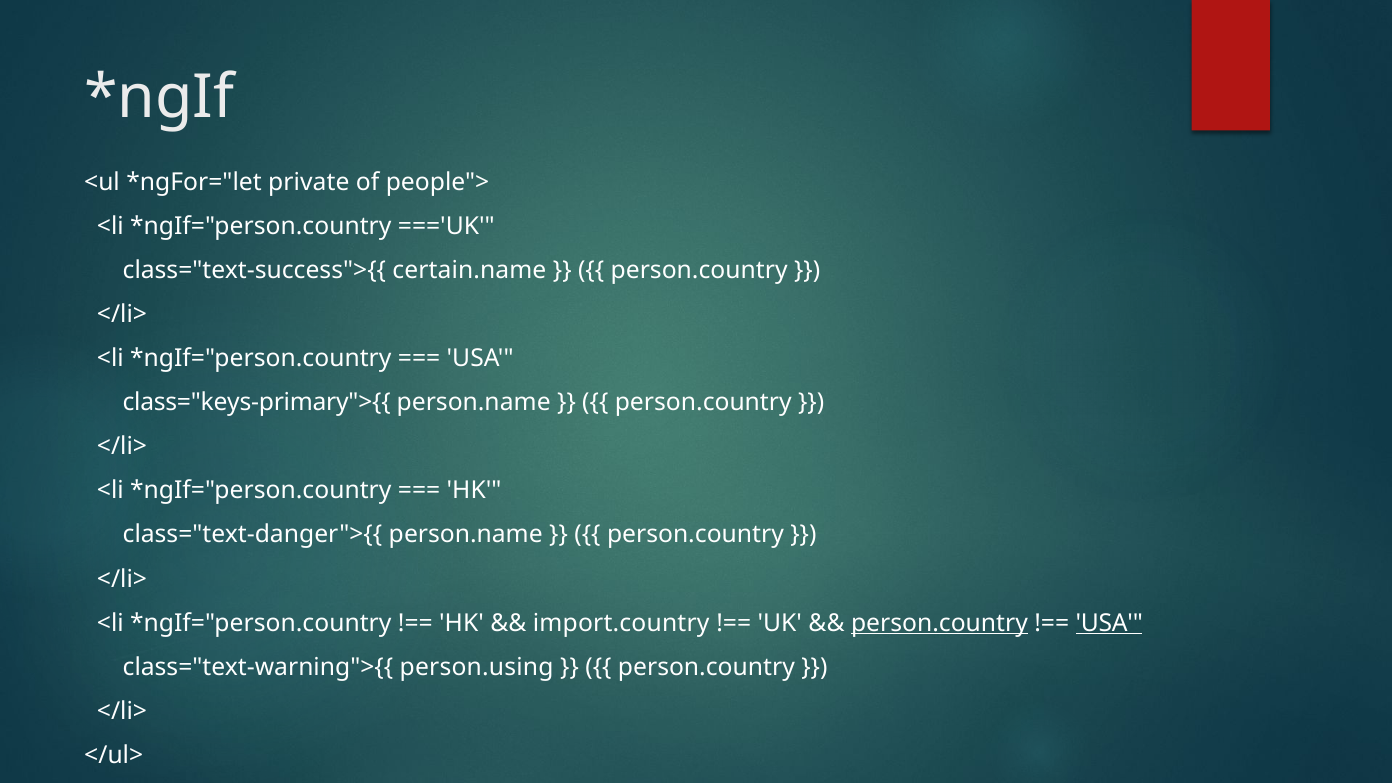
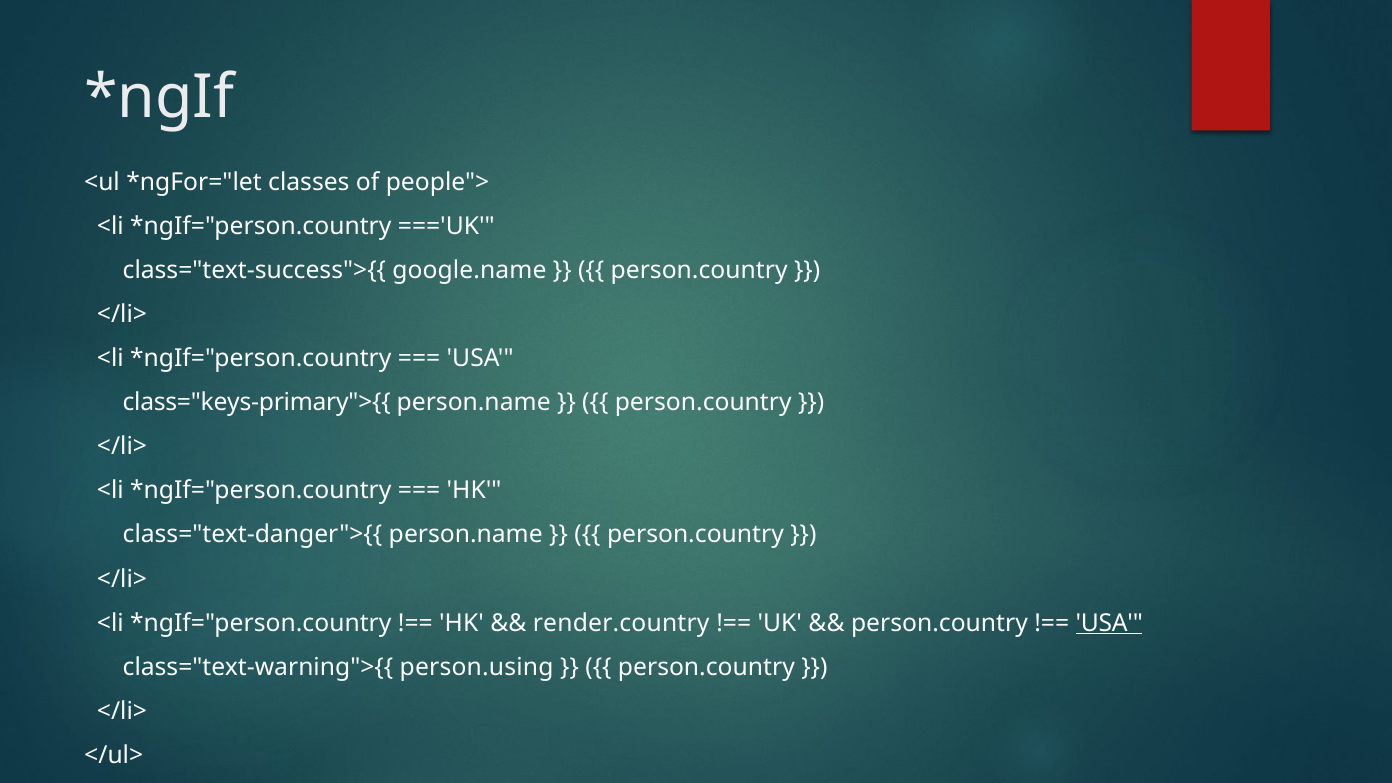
private: private -> classes (309, 182)
certain.name: certain.name -> google.name (469, 270)
import.country: import.country -> render.country (621, 623)
person.country underline: present -> none (939, 623)
